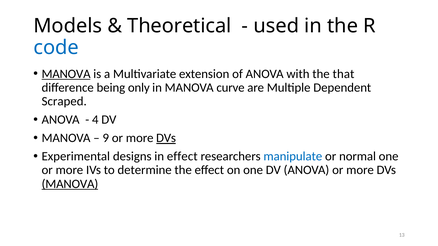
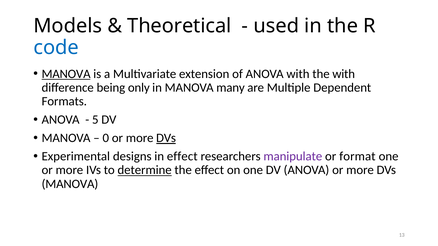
the that: that -> with (344, 74)
curve: curve -> many (231, 88)
Scraped: Scraped -> Formats (64, 102)
4: 4 -> 5 (95, 120)
9: 9 -> 0 (106, 138)
manipulate colour: blue -> purple (293, 157)
normal: normal -> format (357, 157)
determine underline: none -> present (145, 170)
MANOVA underline: present -> none (70, 184)
